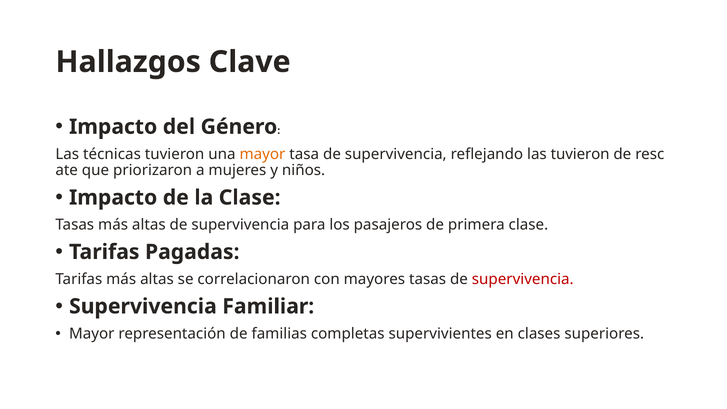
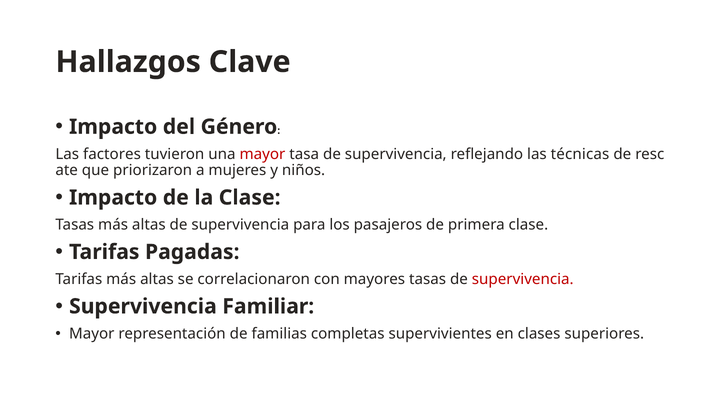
técnicas: técnicas -> factores (112, 154)
mayor colour: orange -> red (262, 154)
las tuvieron: tuvieron -> técnicas (580, 154)
